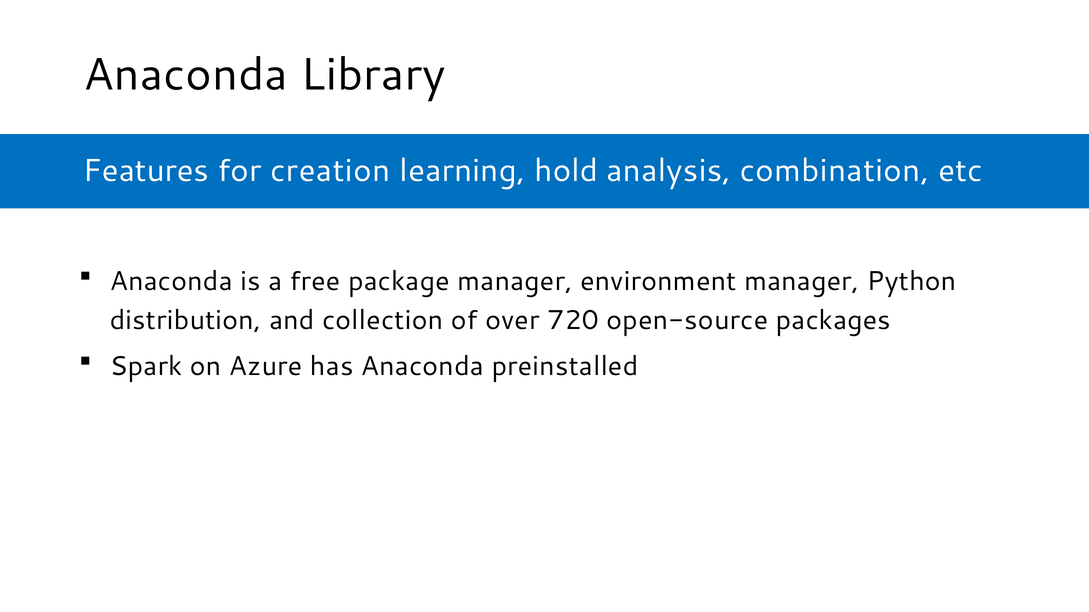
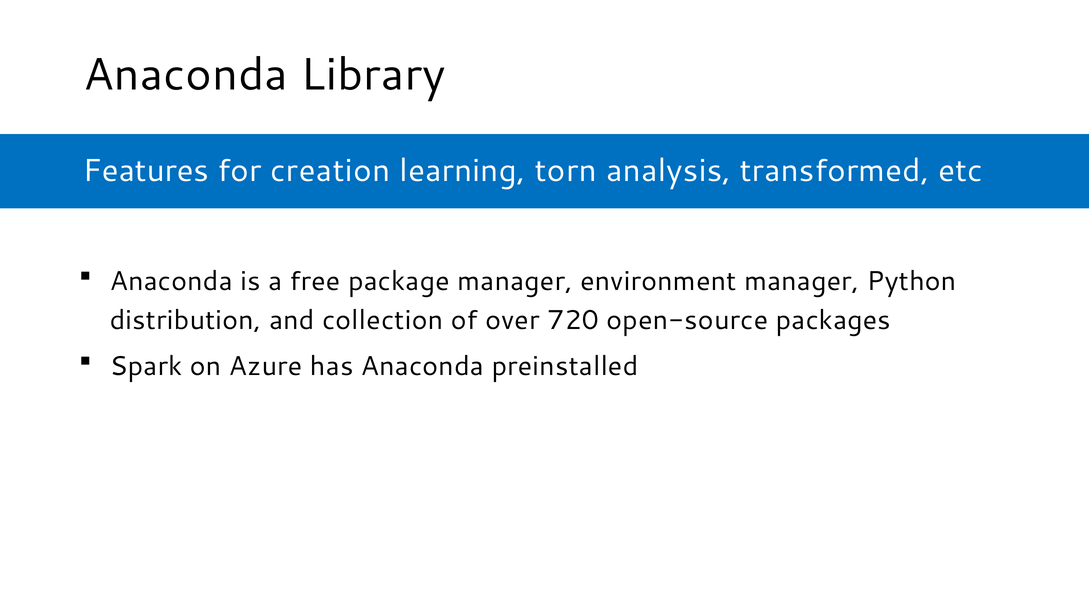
hold: hold -> torn (566, 171)
combination: combination -> transformed (835, 171)
